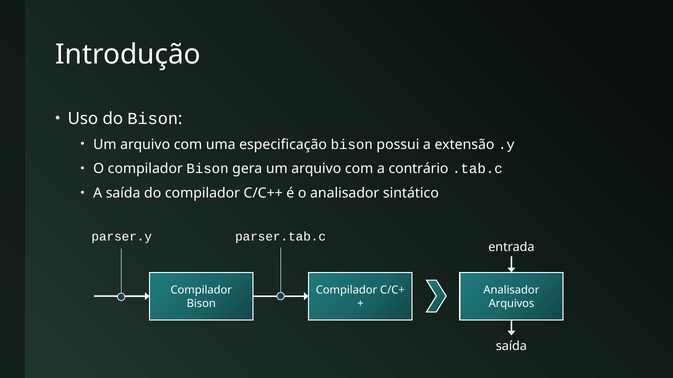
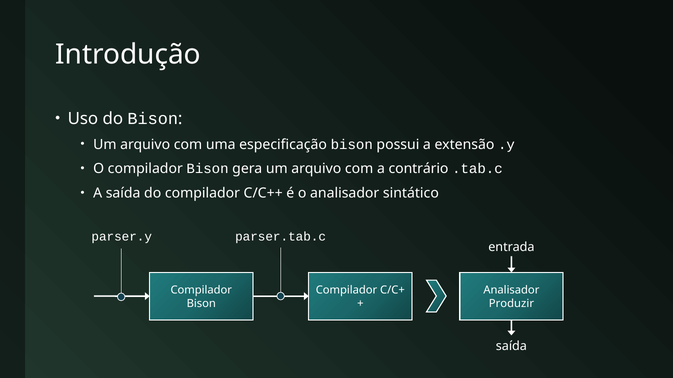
Arquivos: Arquivos -> Produzir (511, 304)
